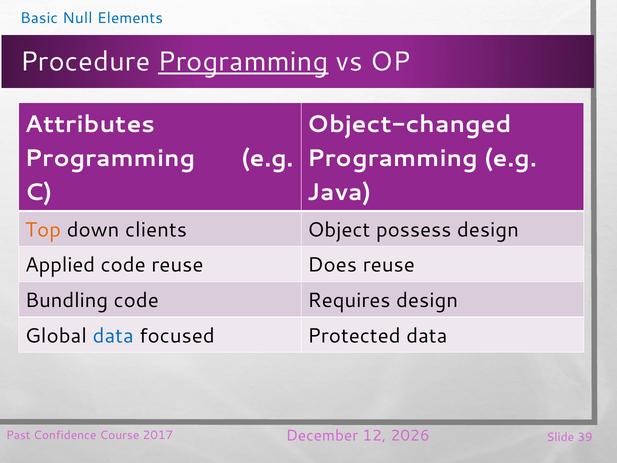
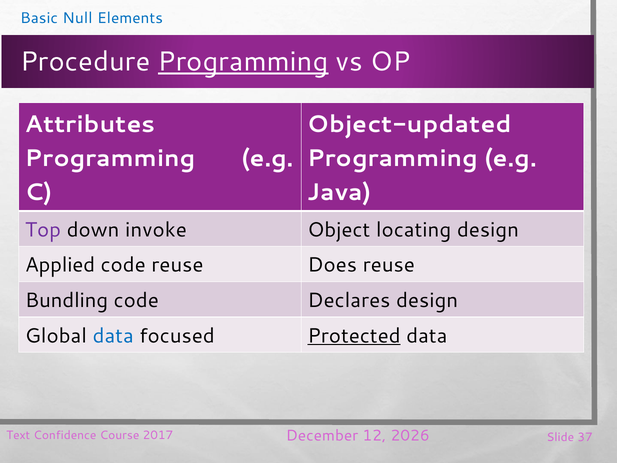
Object-changed: Object-changed -> Object-updated (409, 124)
Top colour: orange -> purple (43, 230)
clients: clients -> invoke (156, 230)
possess: possess -> locating (414, 230)
Requires: Requires -> Declares (349, 300)
Protected underline: none -> present (354, 336)
Past: Past -> Text (18, 435)
39: 39 -> 37 (585, 437)
